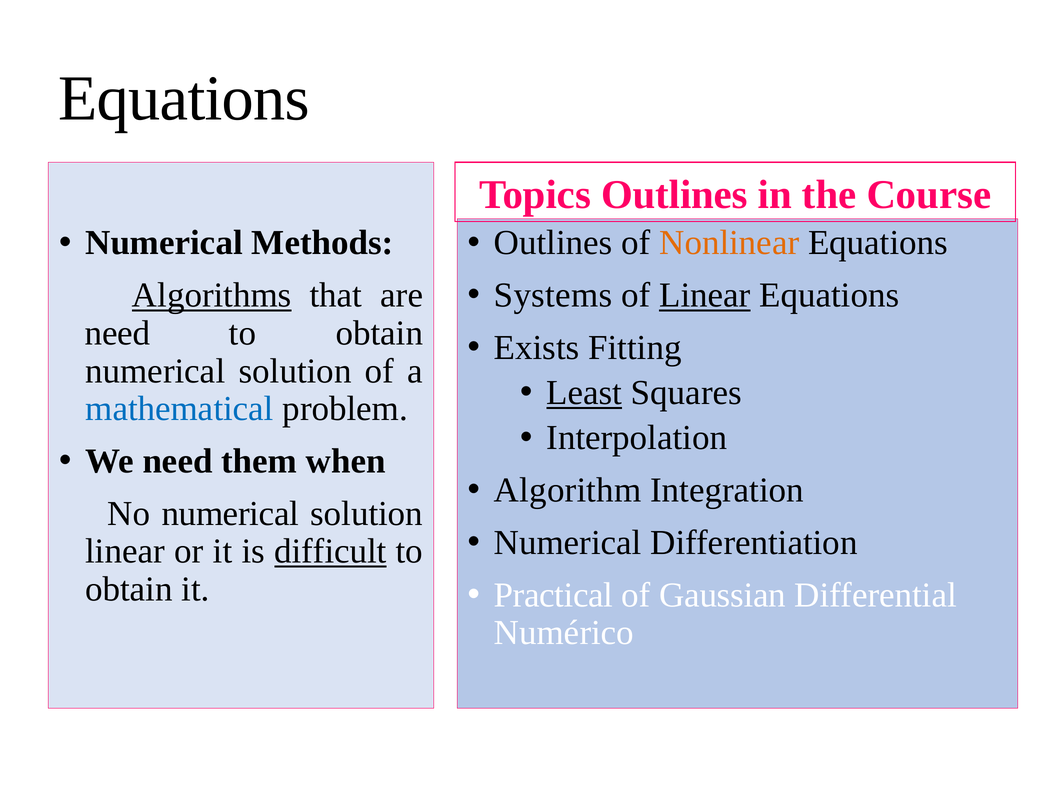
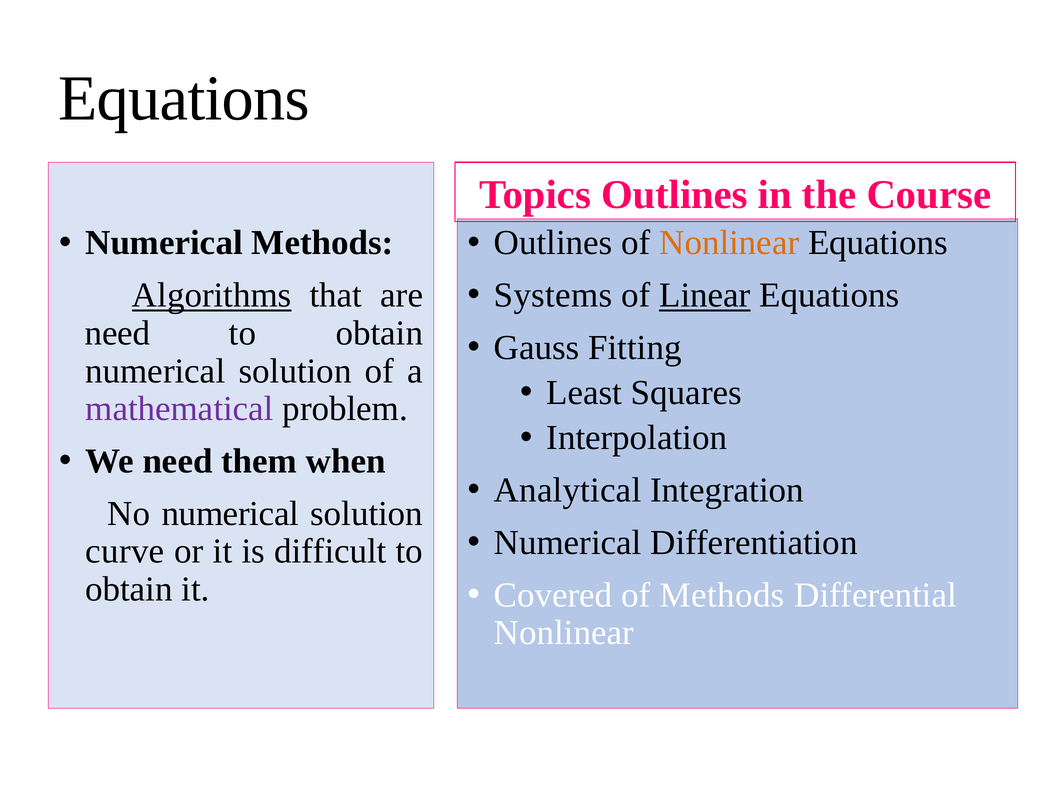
Exists: Exists -> Gauss (537, 348)
Least underline: present -> none (584, 393)
mathematical colour: blue -> purple (179, 409)
Algorithm: Algorithm -> Analytical (568, 490)
linear: linear -> curve (125, 552)
difficult underline: present -> none (330, 552)
Practical: Practical -> Covered (553, 595)
of Gaussian: Gaussian -> Methods (722, 595)
Numérico: Numérico -> Nonlinear (564, 633)
